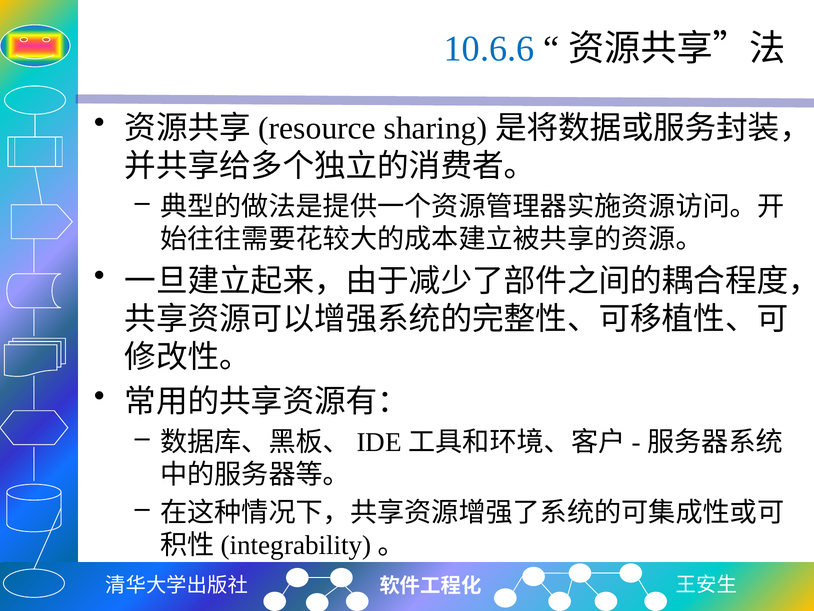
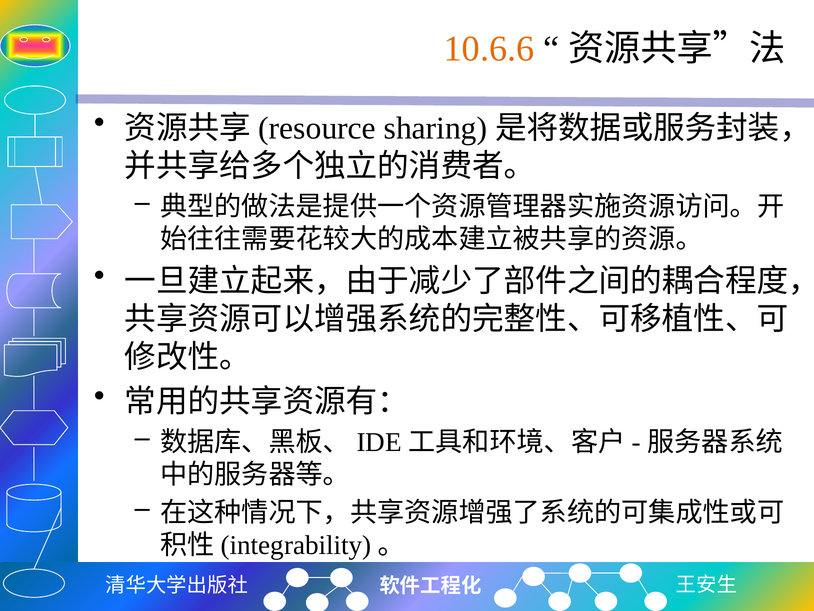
10.6.6 colour: blue -> orange (489, 49)
